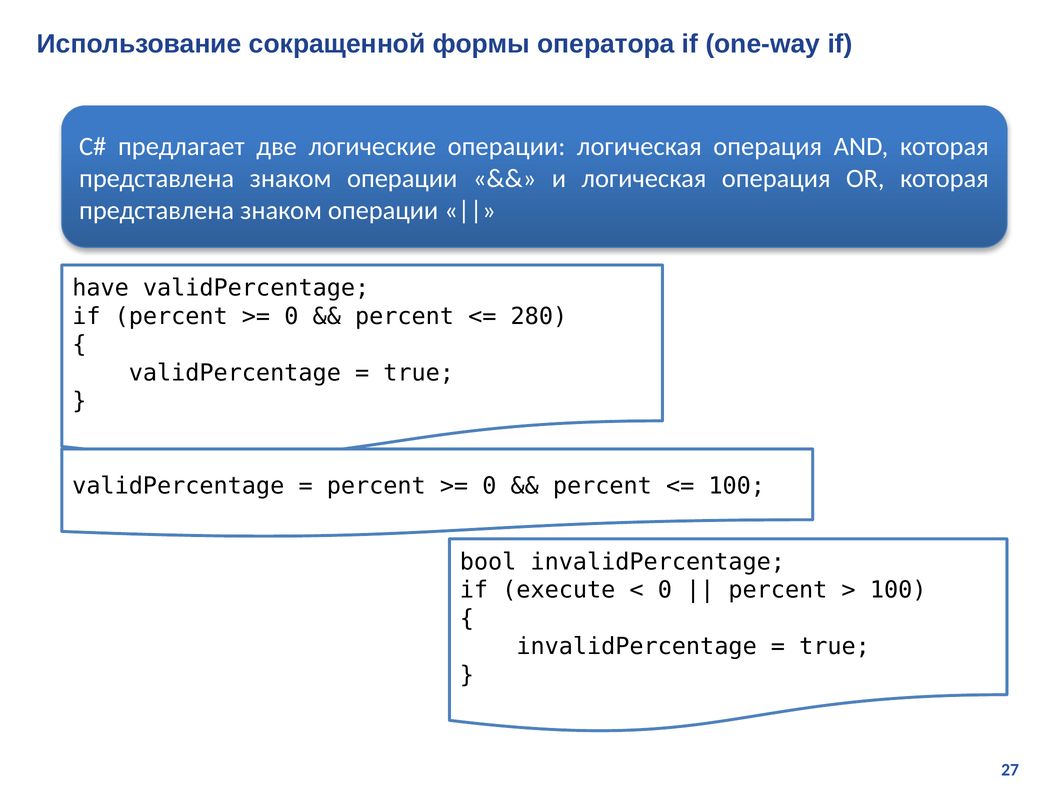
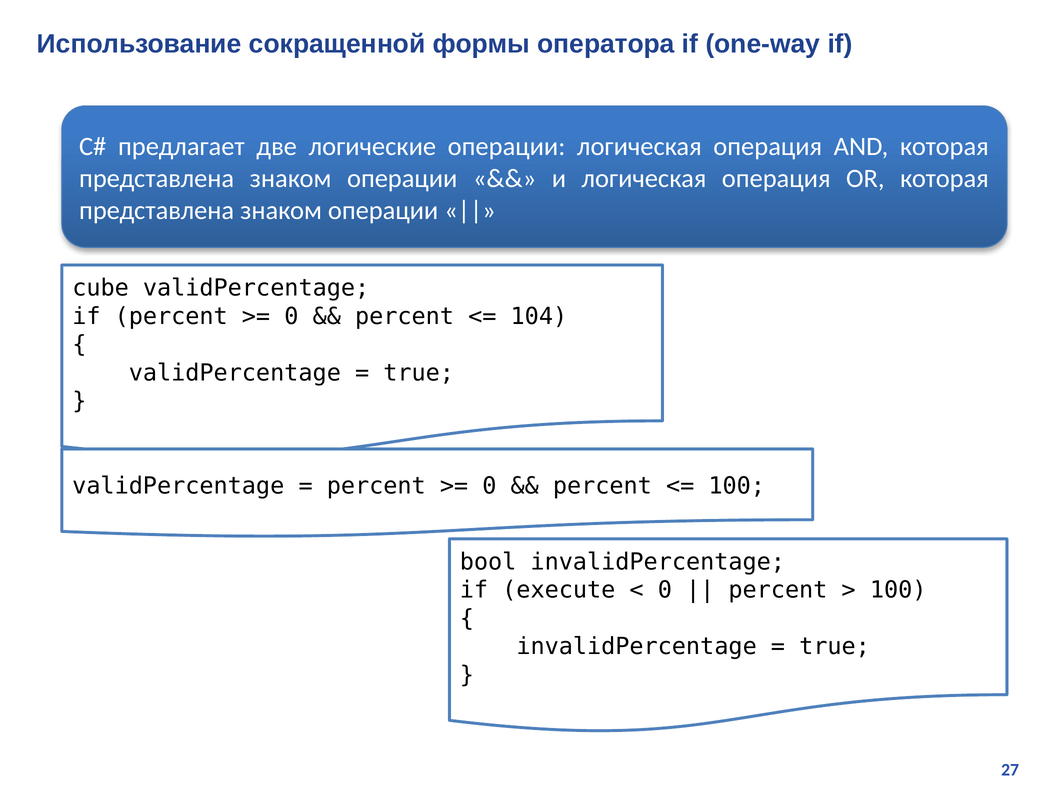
have: have -> cube (101, 288)
280: 280 -> 104 (539, 316)
